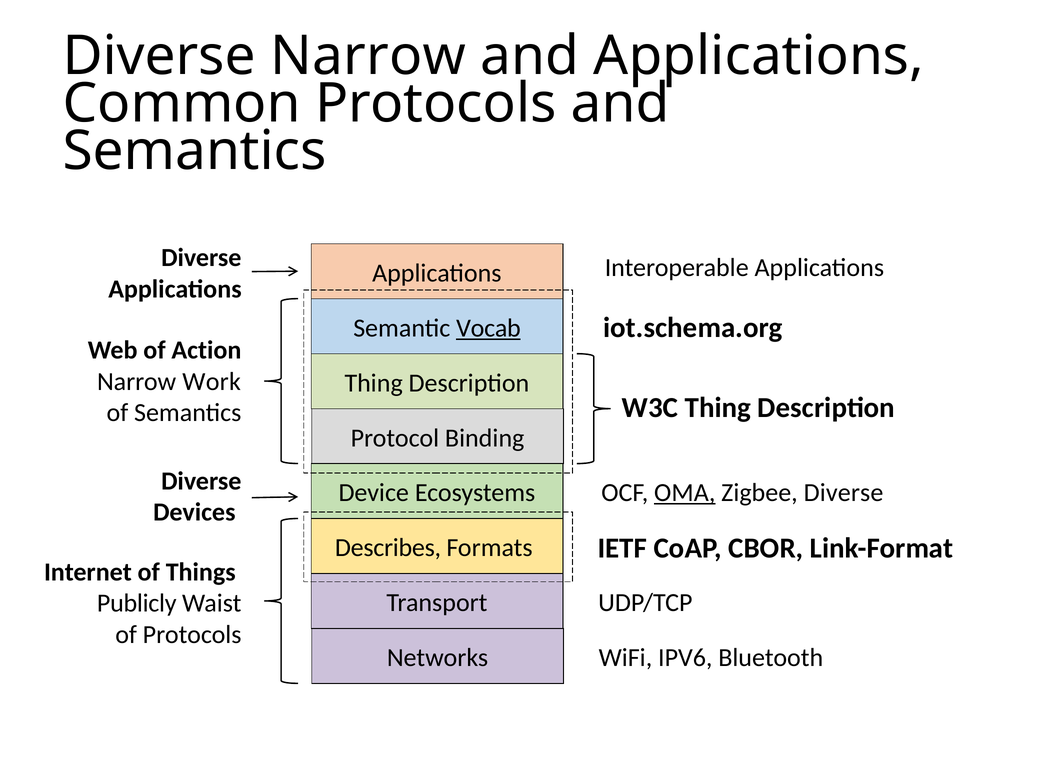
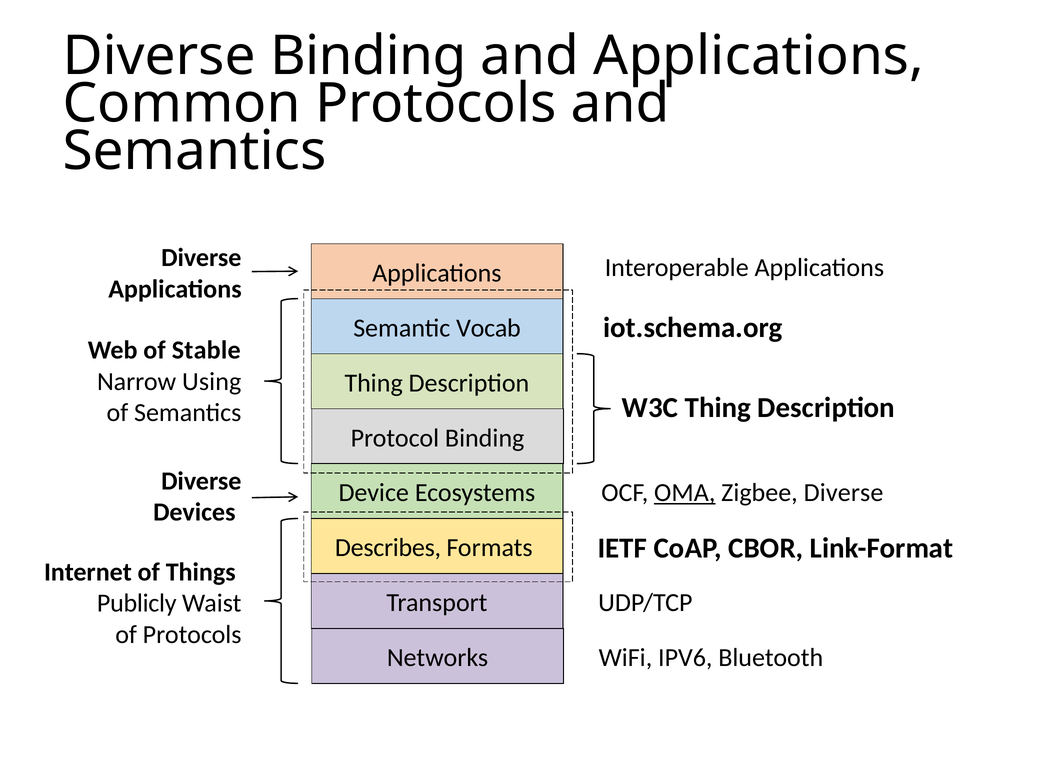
Diverse Narrow: Narrow -> Binding (368, 56)
Vocab underline: present -> none (488, 328)
Action: Action -> Stable (206, 351)
Work: Work -> Using (212, 382)
